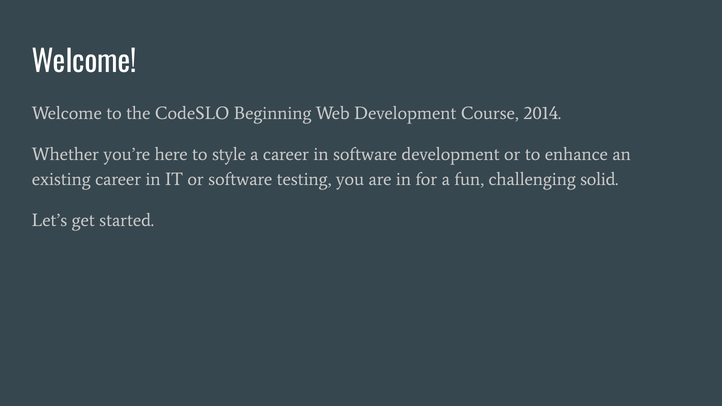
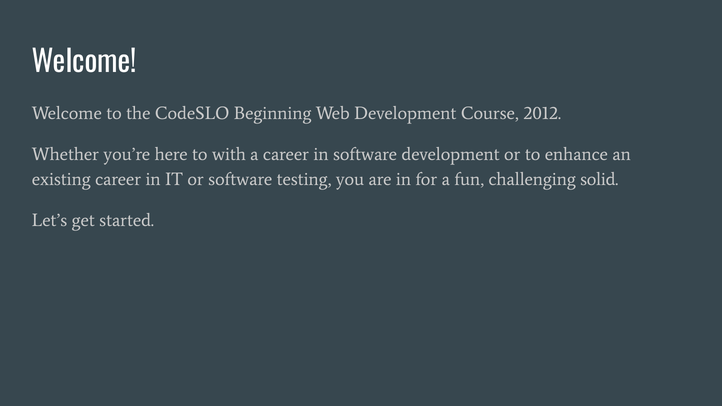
2014: 2014 -> 2012 (542, 114)
style: style -> with (229, 154)
